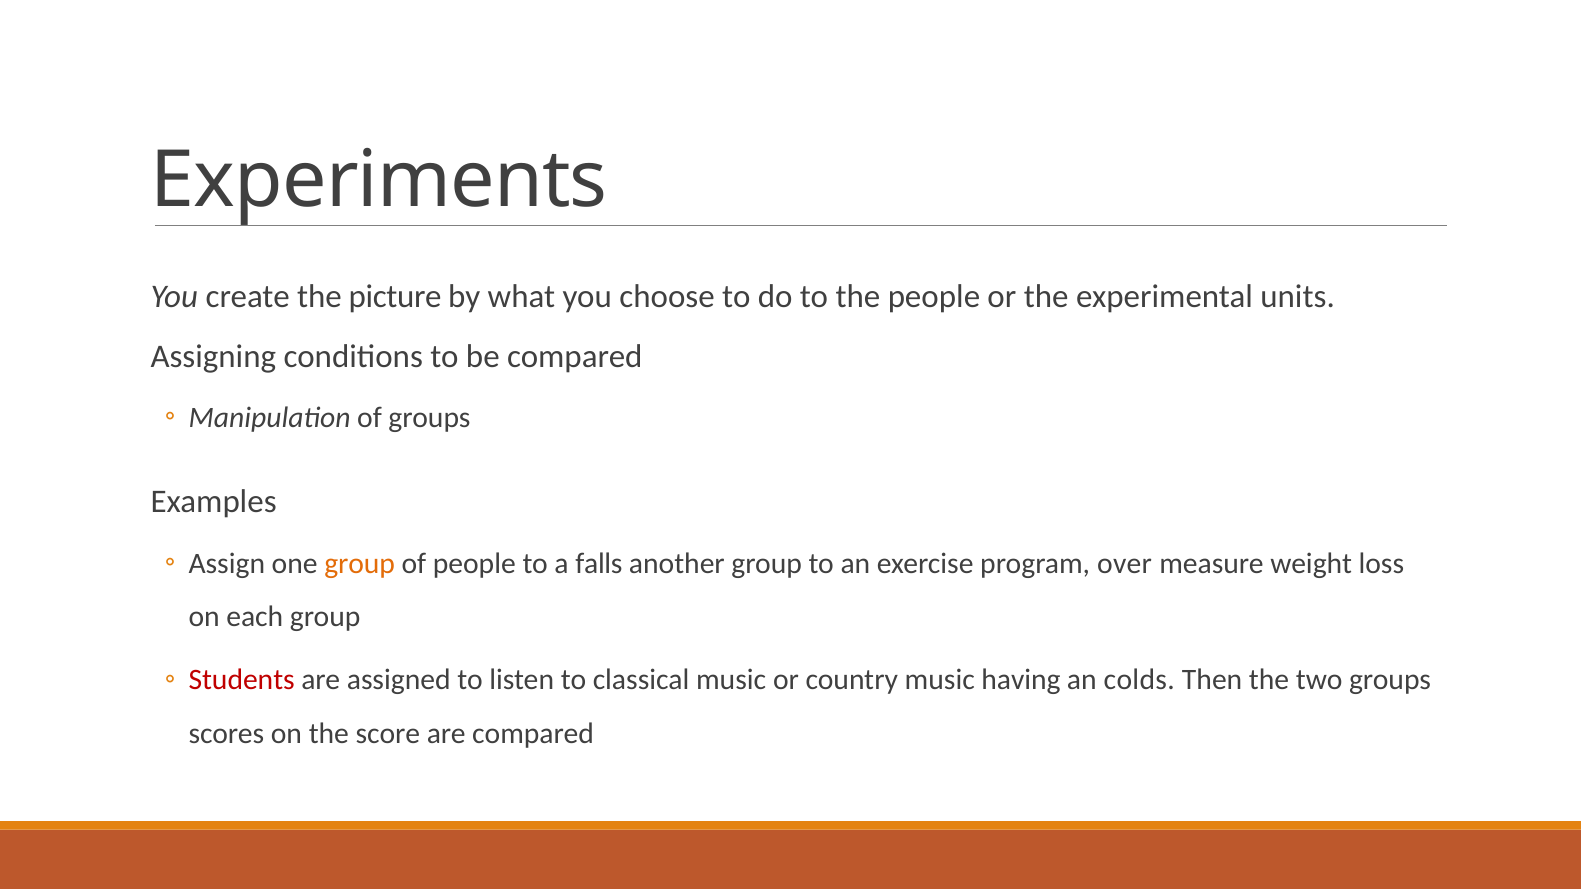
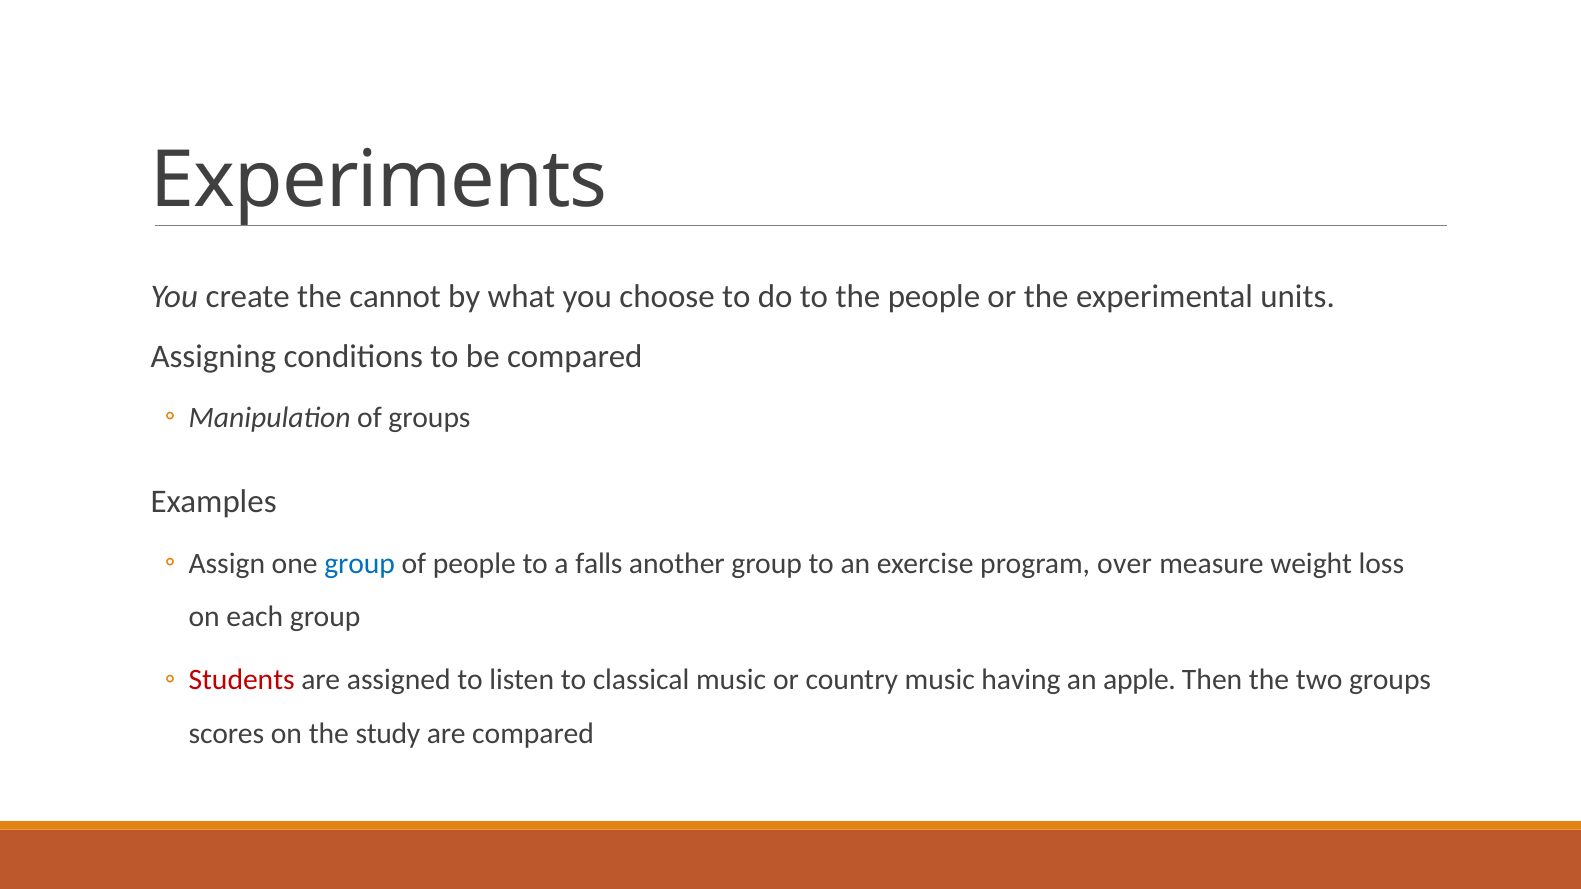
picture: picture -> cannot (395, 297)
group colour: orange -> blue (360, 564)
colds: colds -> apple (1140, 680)
score: score -> study (388, 734)
